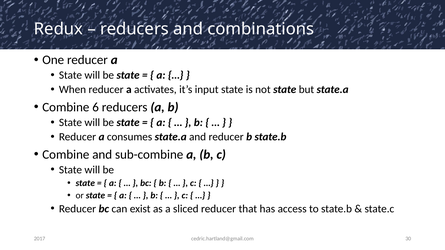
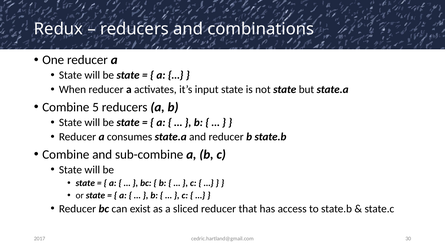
6: 6 -> 5 (96, 107)
